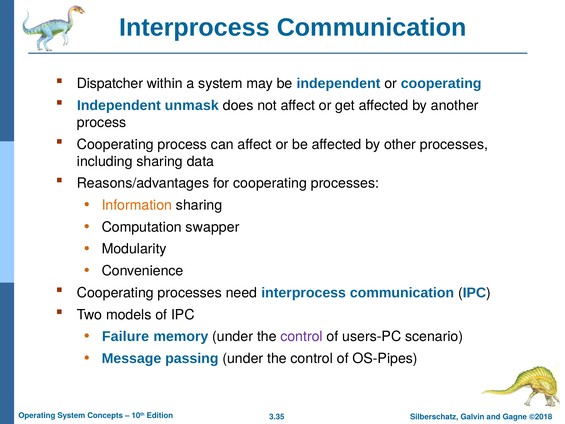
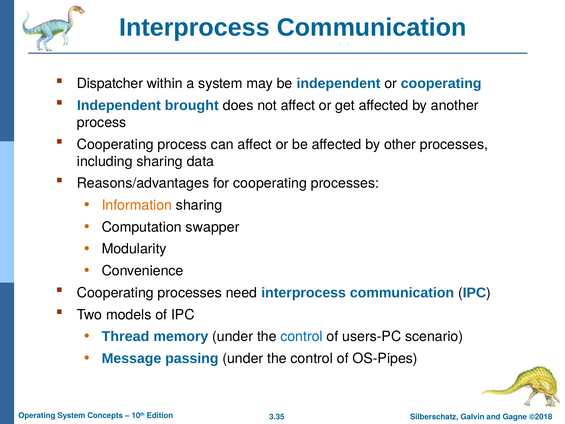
unmask: unmask -> brought (192, 105)
Failure: Failure -> Thread (126, 336)
control colour: purple -> blue (302, 336)
